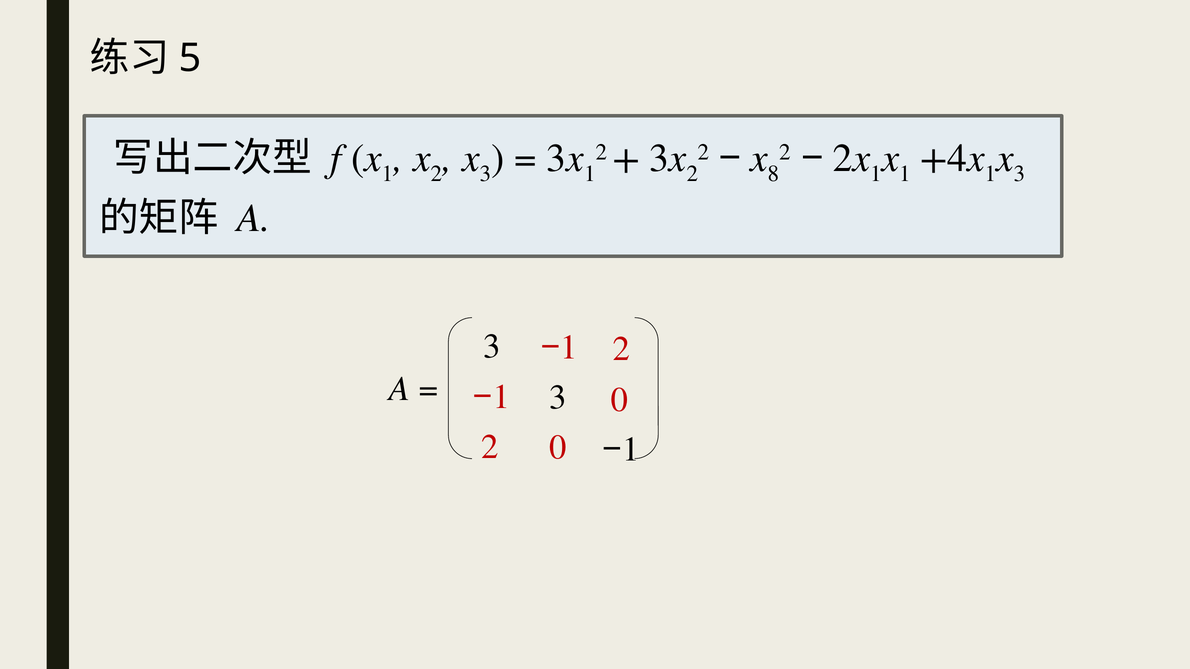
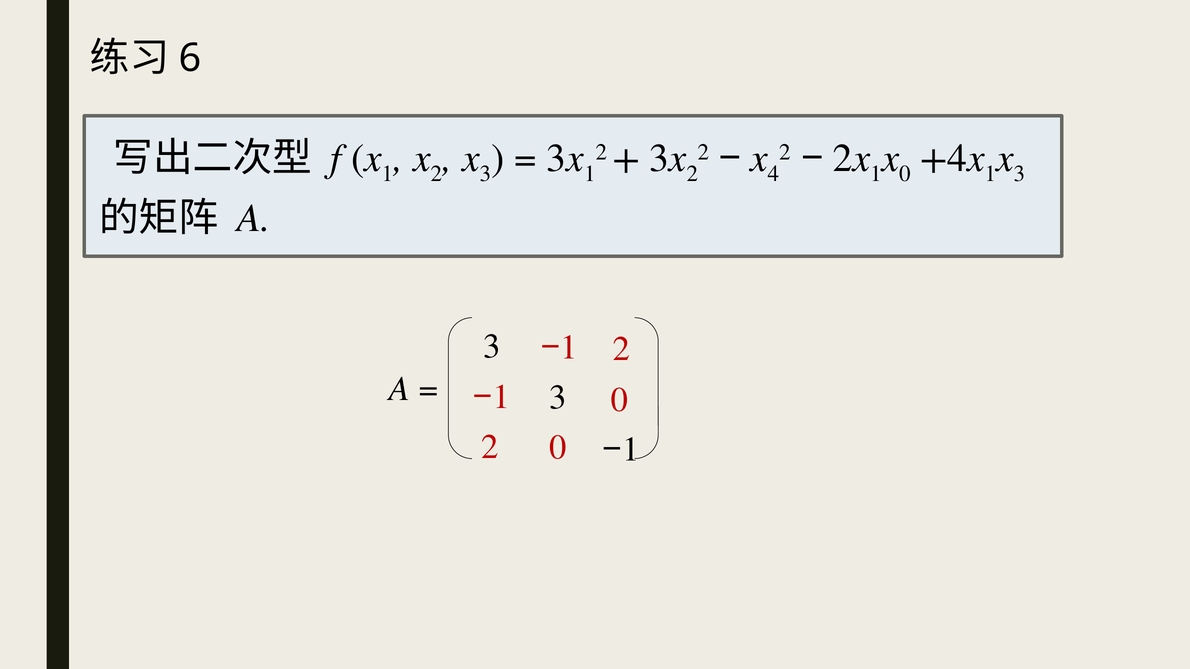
5: 5 -> 6 (190, 58)
8: 8 -> 4 (774, 174)
1: 1 -> 0 (905, 174)
